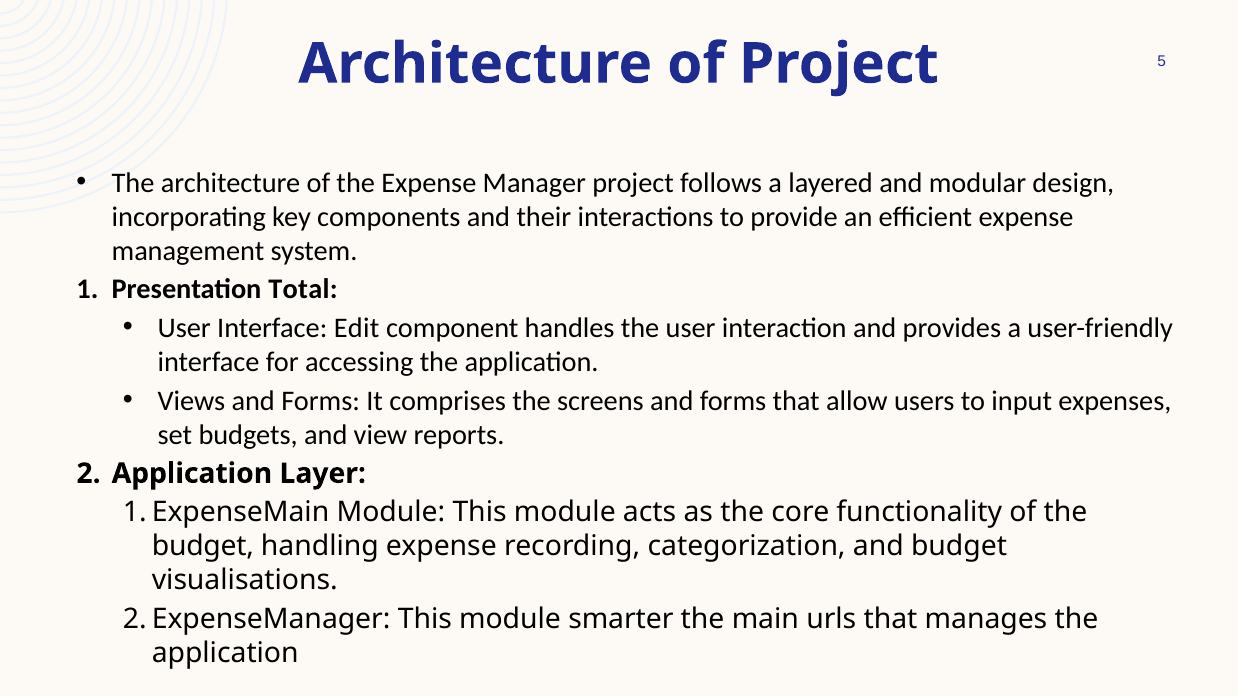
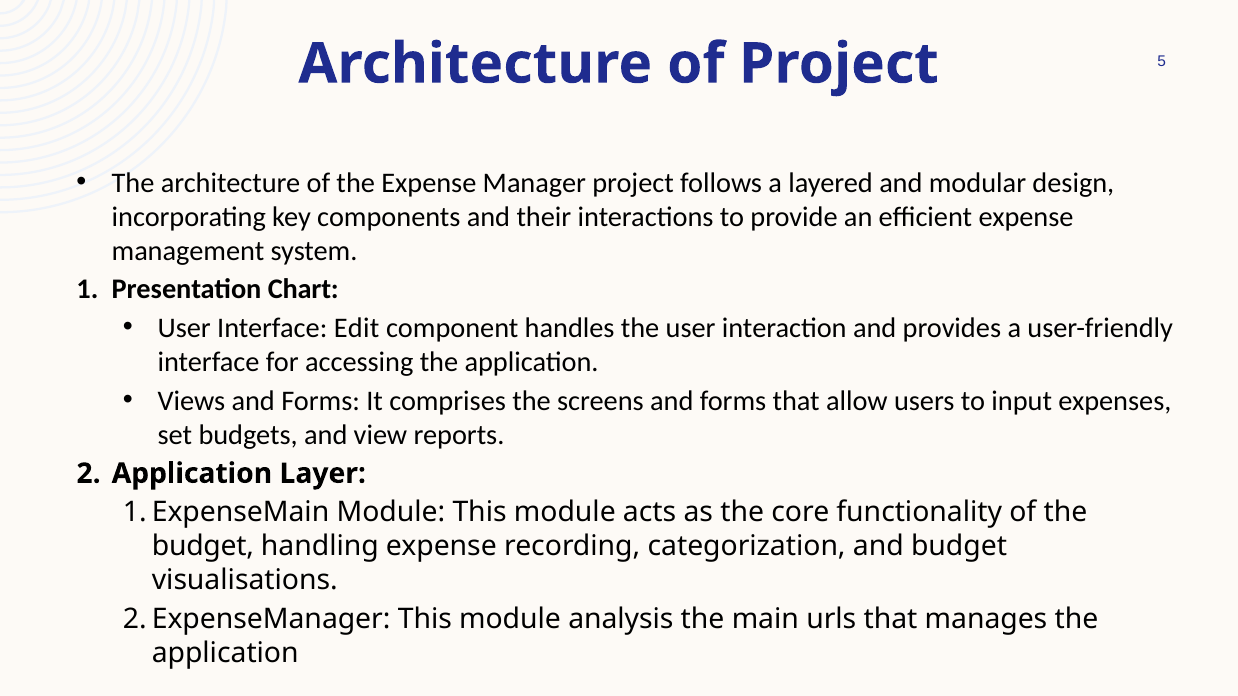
Total: Total -> Chart (303, 290)
smarter: smarter -> analysis (621, 619)
